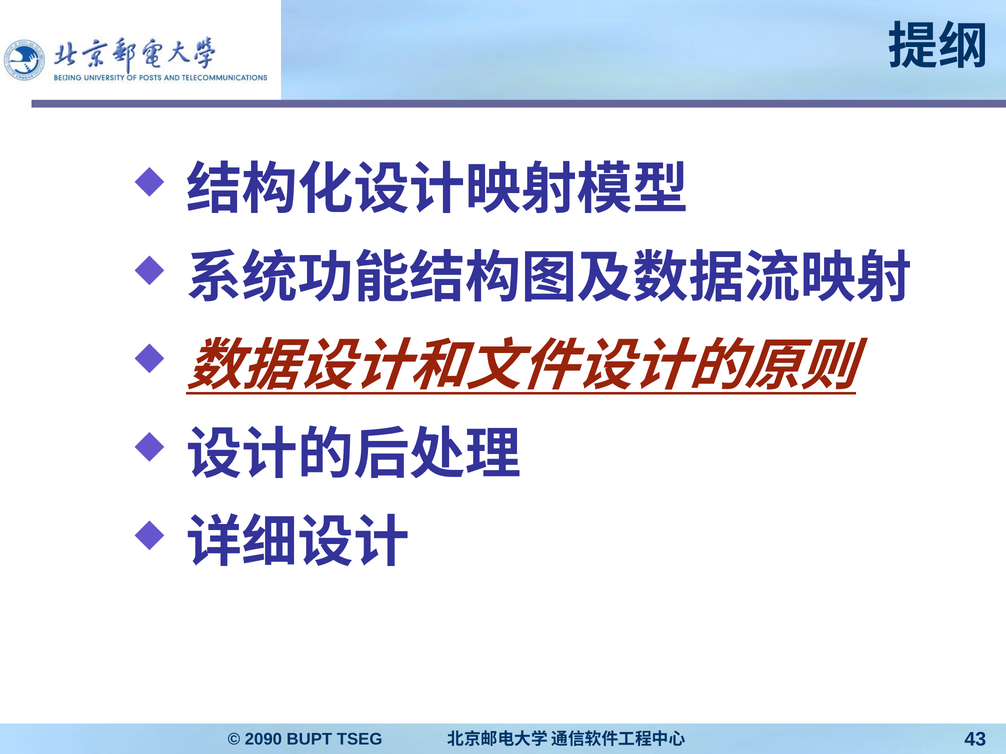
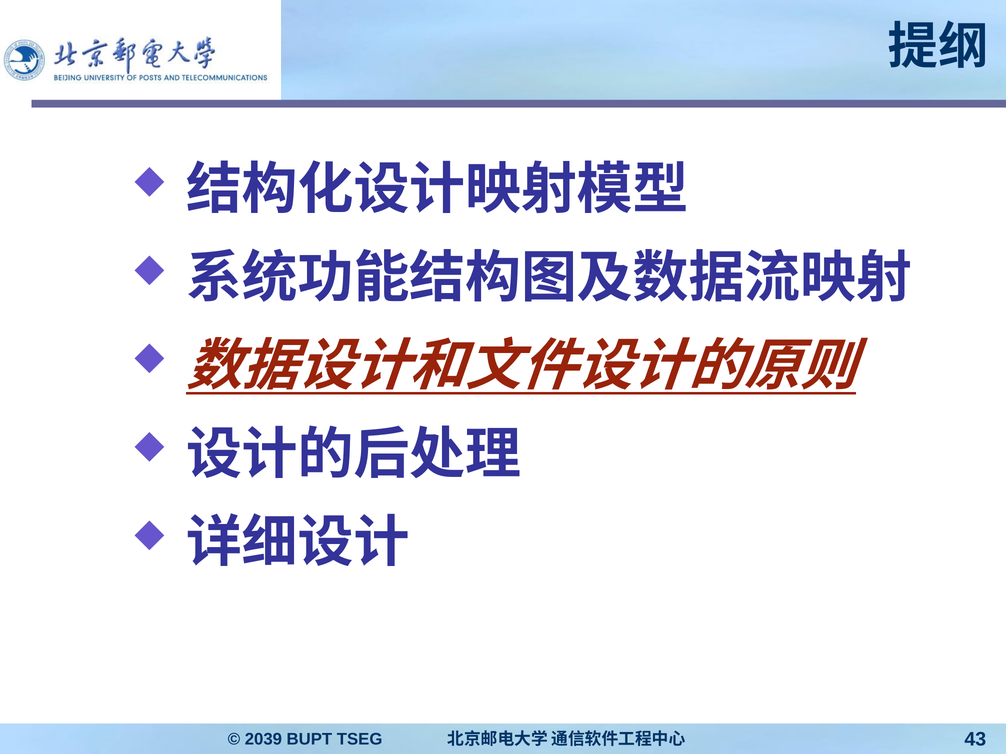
2090: 2090 -> 2039 (263, 739)
